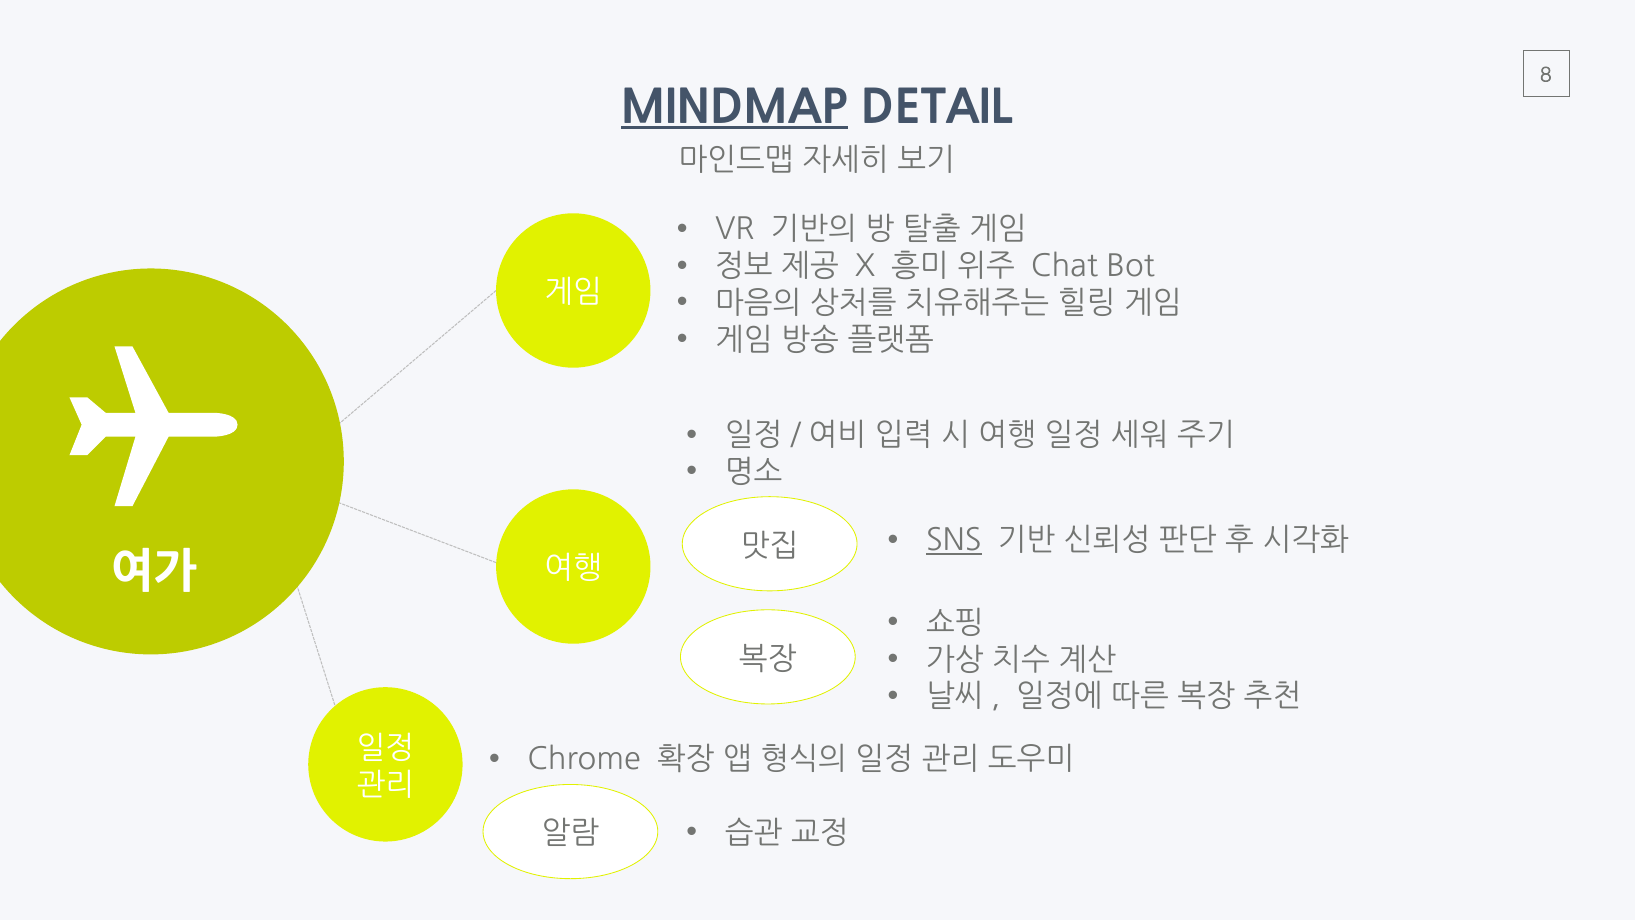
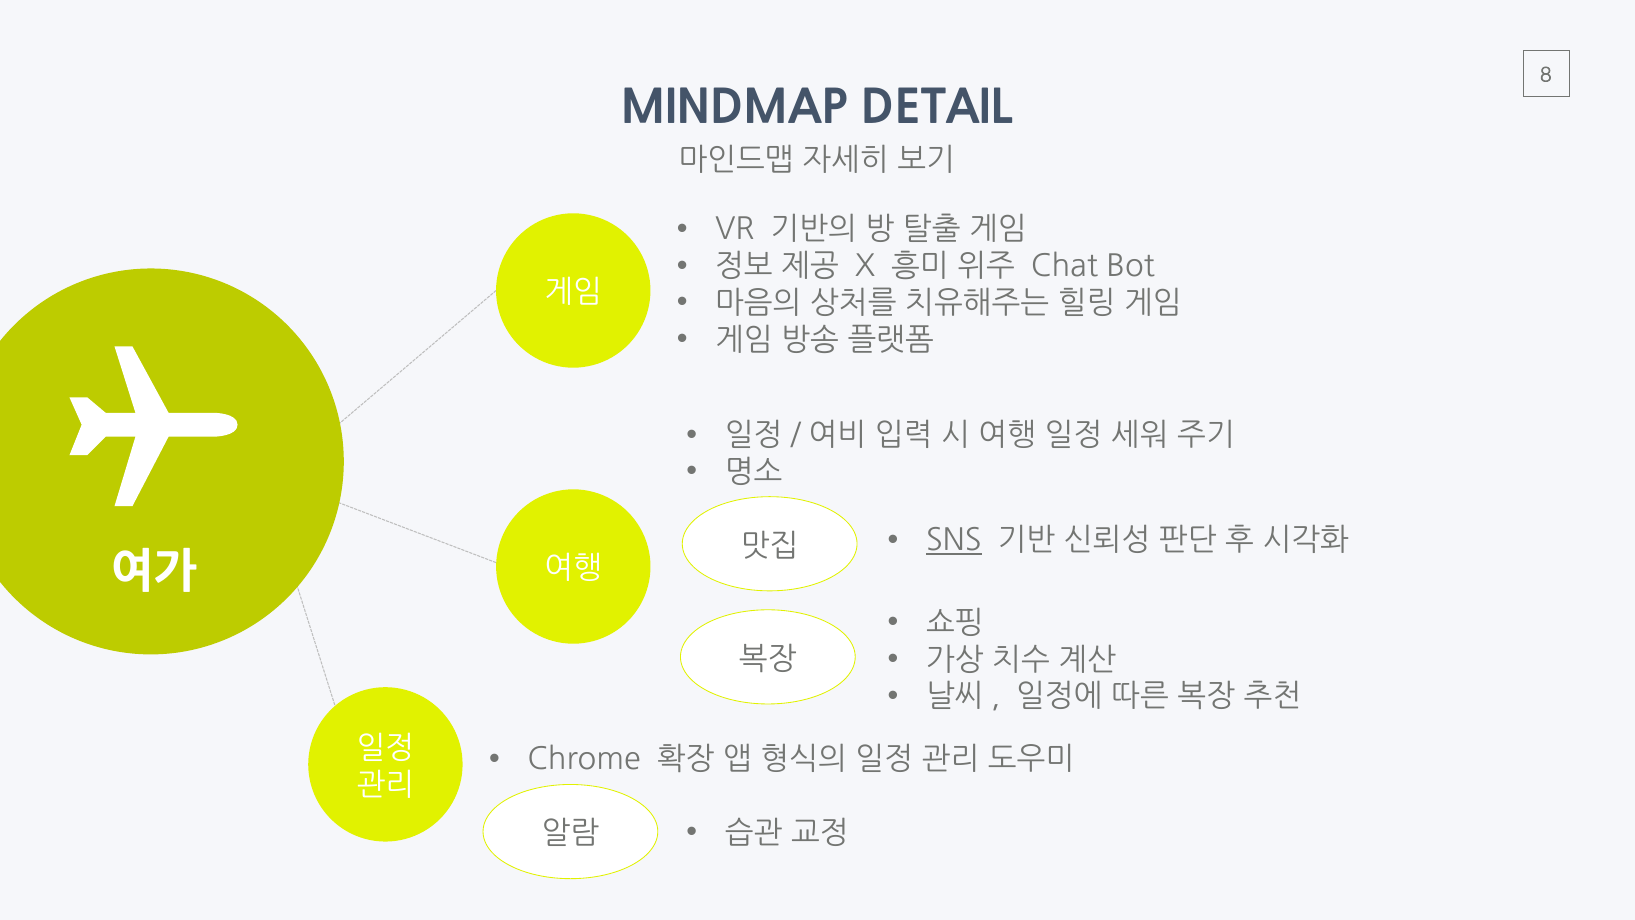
MINDMAP underline: present -> none (734, 108)
